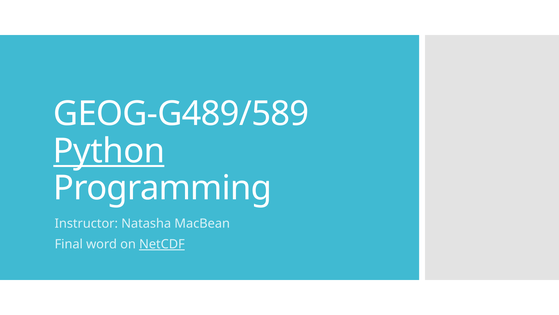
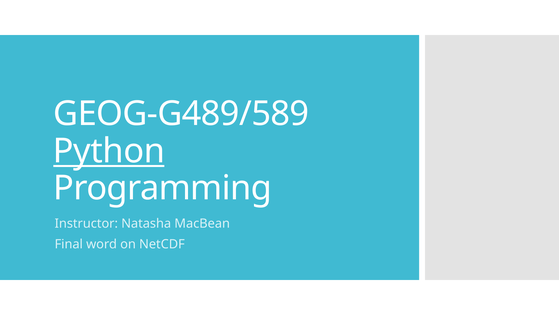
NetCDF underline: present -> none (162, 244)
